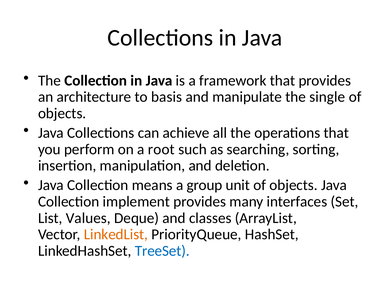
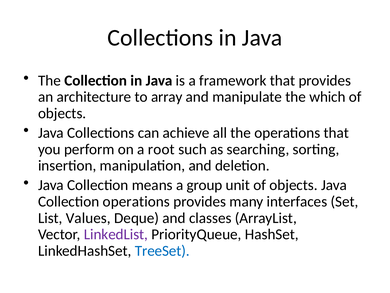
basis: basis -> array (167, 97)
single: single -> which (327, 97)
Collection implement: implement -> operations (136, 201)
LinkedList colour: orange -> purple (116, 234)
